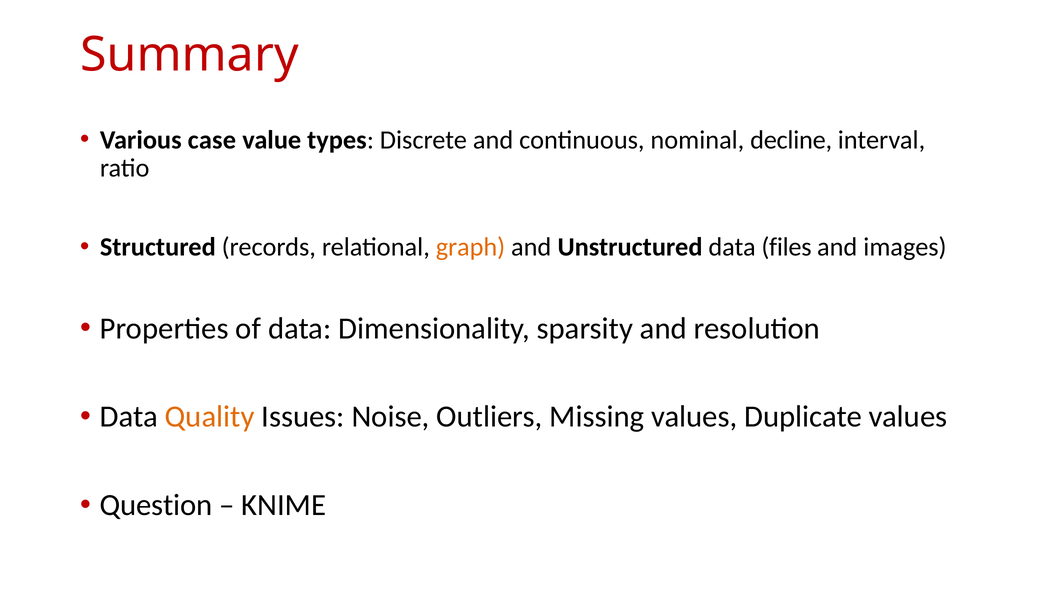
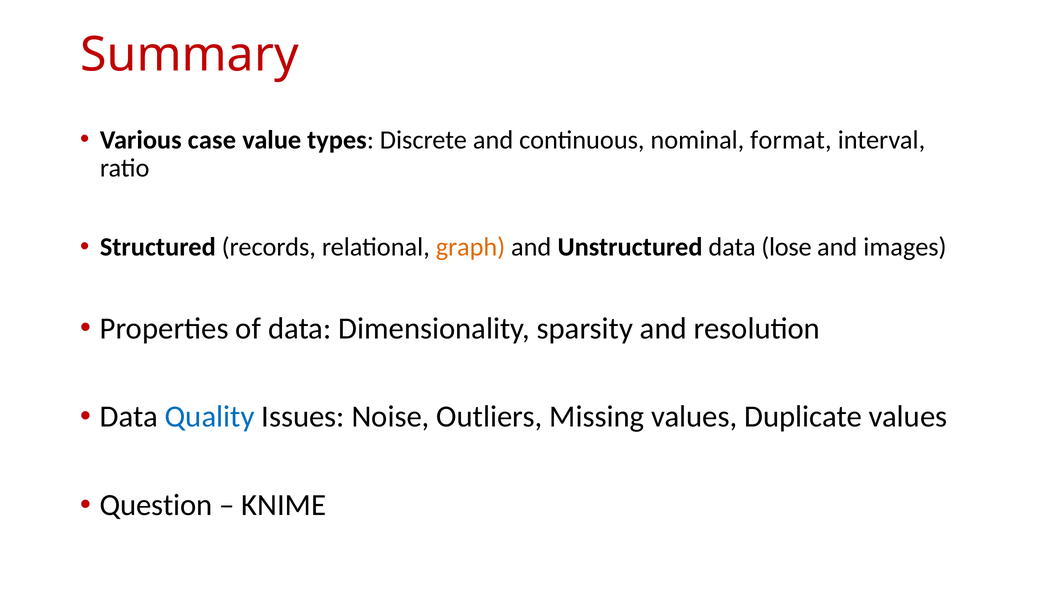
decline: decline -> format (791, 140)
files: files -> lose (786, 247)
Quality colour: orange -> blue (210, 417)
